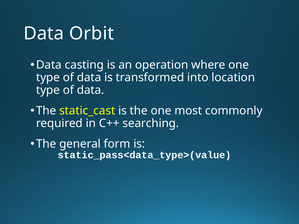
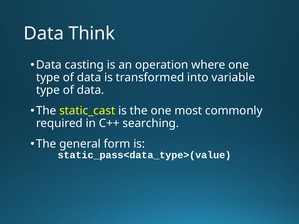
Orbit: Orbit -> Think (92, 33)
location: location -> variable (233, 78)
